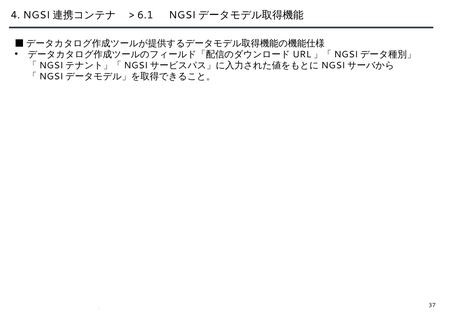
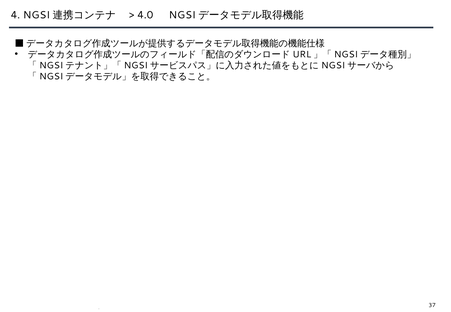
6.1: 6.1 -> 4.0 (145, 15)
